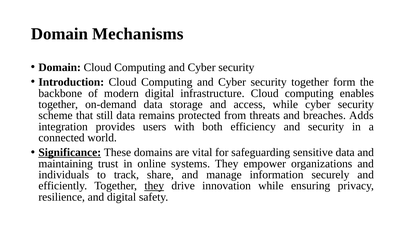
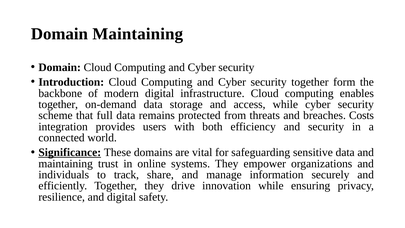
Domain Mechanisms: Mechanisms -> Maintaining (138, 34)
still: still -> full (105, 115)
Adds: Adds -> Costs (361, 115)
they underline: present -> none (154, 186)
